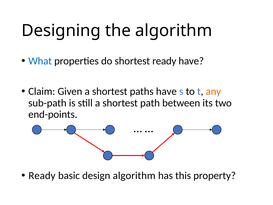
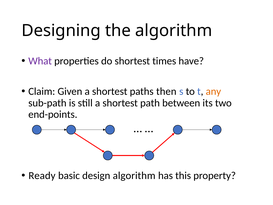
What colour: blue -> purple (40, 61)
shortest ready: ready -> times (164, 61)
paths have: have -> then (166, 91)
